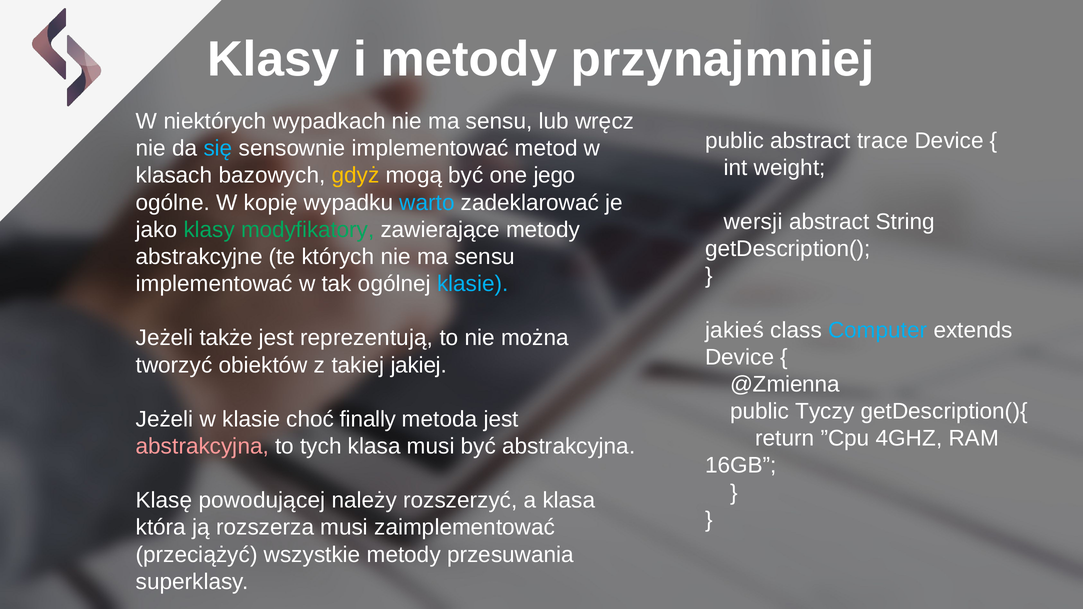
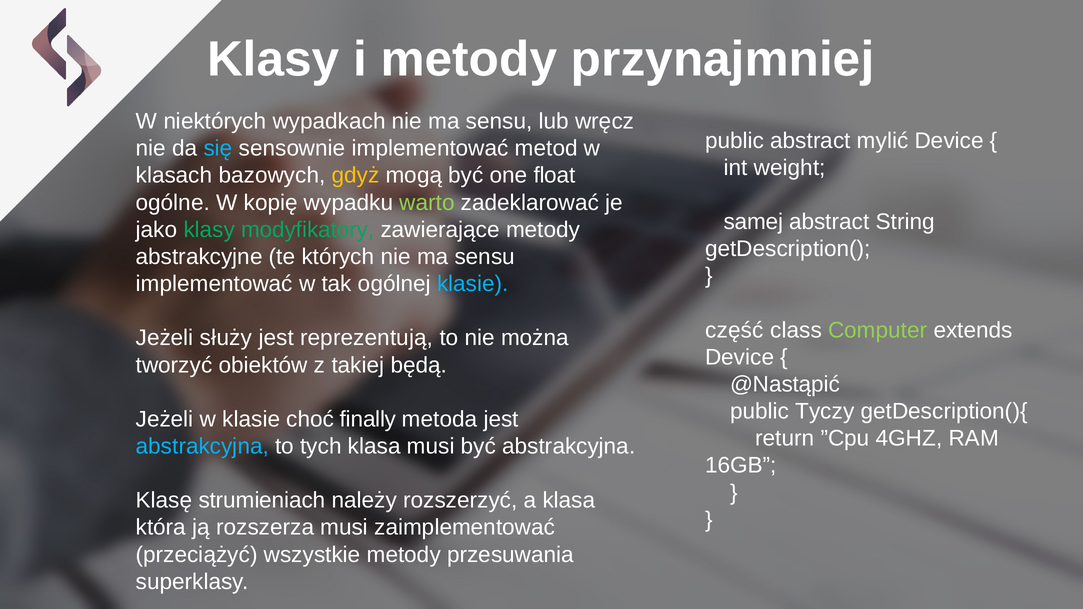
trace: trace -> mylić (883, 141)
jego: jego -> float (555, 176)
warto colour: light blue -> light green (427, 203)
wersji: wersji -> samej (753, 222)
jakieś: jakieś -> część (734, 330)
Computer colour: light blue -> light green (878, 330)
także: także -> służy (226, 338)
jakiej: jakiej -> będą (419, 365)
@Zmienna: @Zmienna -> @Nastąpić (785, 384)
abstrakcyjna colour: pink -> light blue (202, 446)
powodującej: powodującej -> strumieniach (262, 501)
